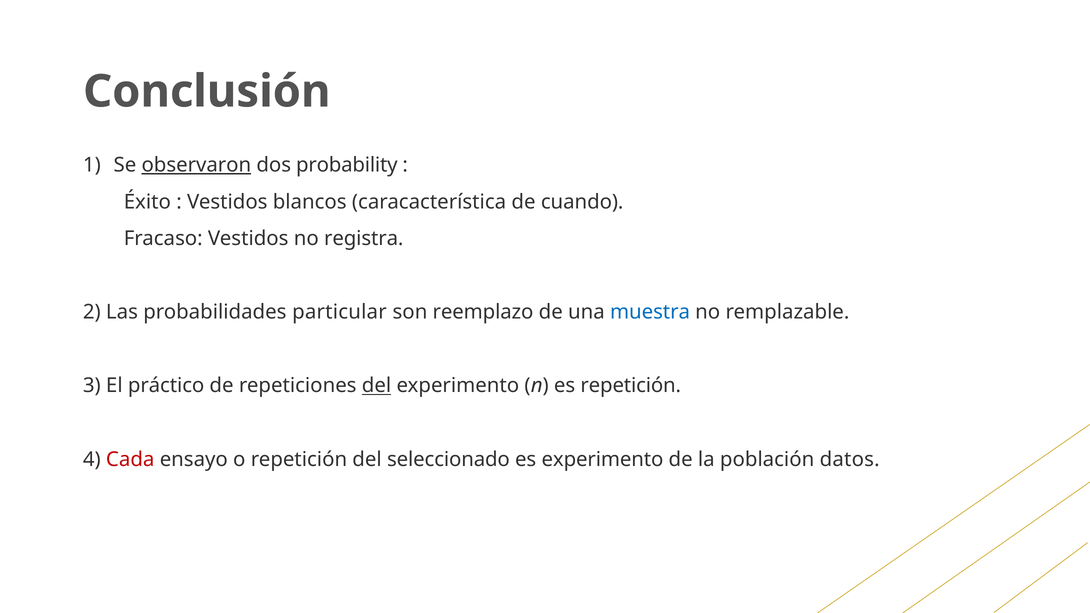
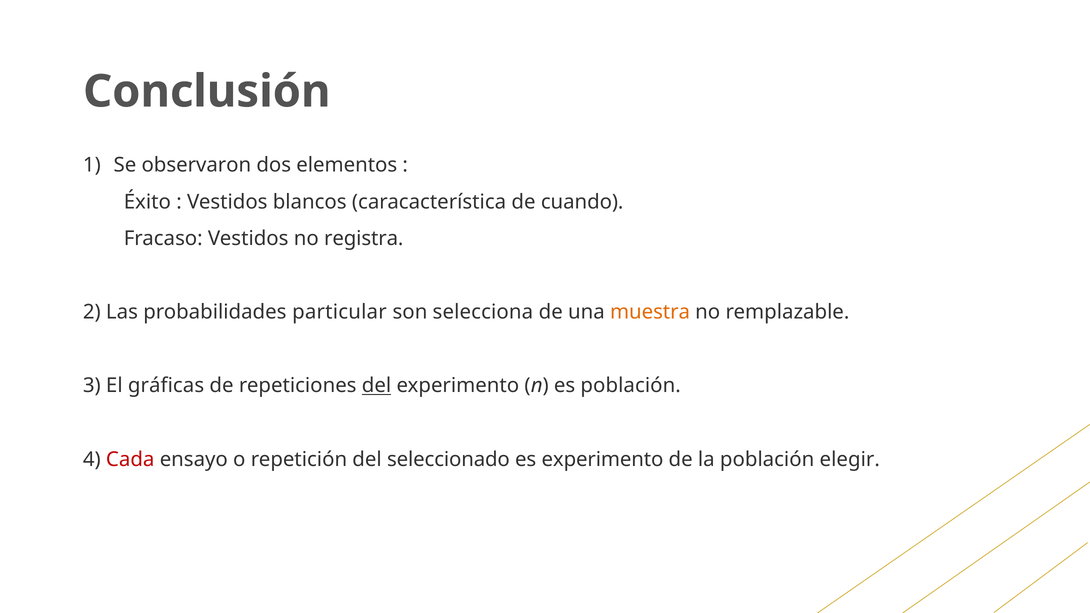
observaron underline: present -> none (196, 165)
probability: probability -> elementos (347, 165)
reemplazo: reemplazo -> selecciona (483, 312)
muestra colour: blue -> orange (650, 312)
práctico: práctico -> gráficas (166, 386)
es repetición: repetición -> población (631, 386)
datos: datos -> elegir (850, 459)
